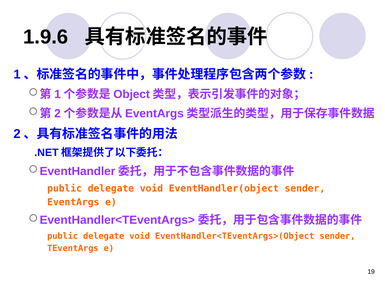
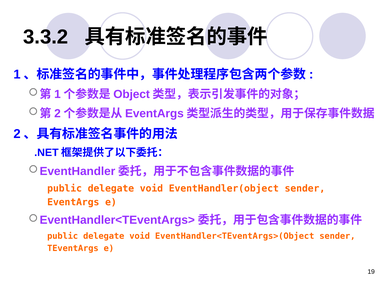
1.9.6: 1.9.6 -> 3.3.2 (46, 37)
